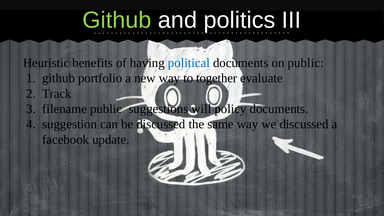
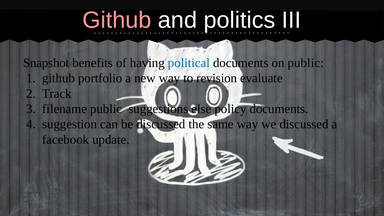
Github colour: light green -> pink (117, 20)
Heuristic: Heuristic -> Snapshot (46, 63)
together: together -> revision (217, 78)
will: will -> else (201, 109)
